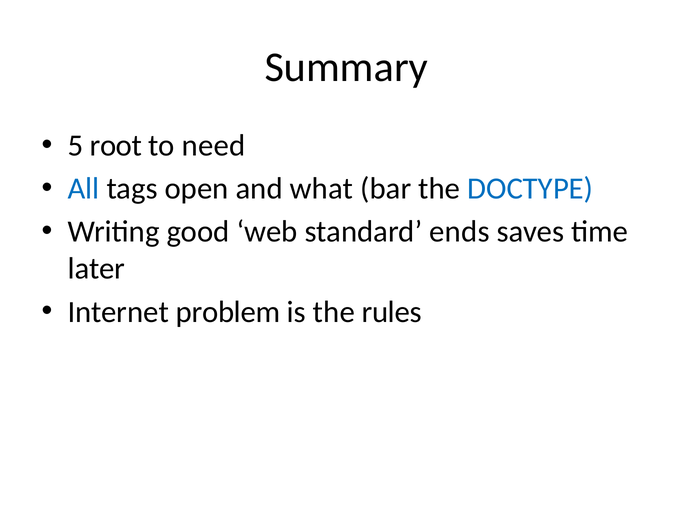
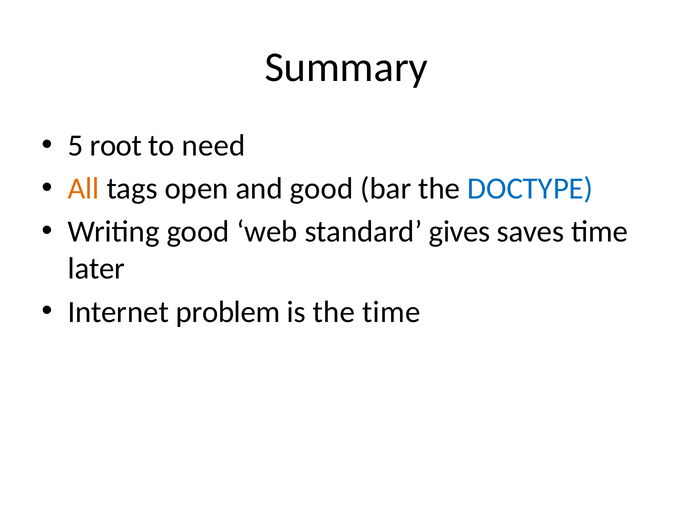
All colour: blue -> orange (84, 189)
and what: what -> good (321, 189)
ends: ends -> gives (460, 232)
the rules: rules -> time (391, 312)
